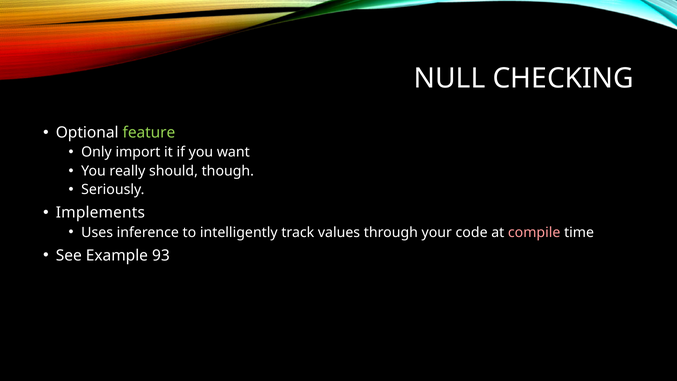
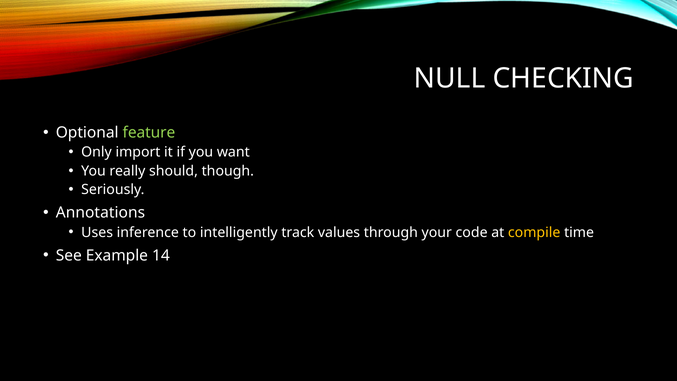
Implements: Implements -> Annotations (100, 213)
compile colour: pink -> yellow (534, 232)
93: 93 -> 14 (161, 255)
